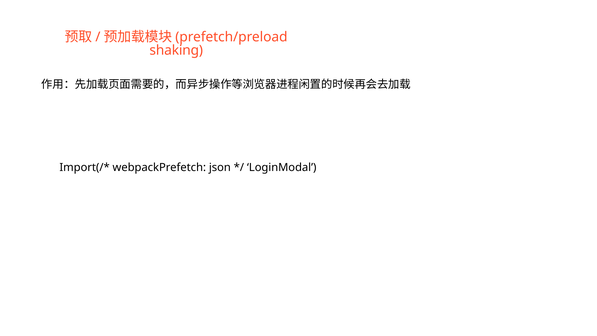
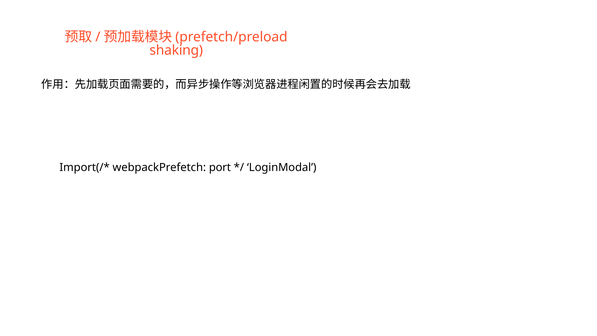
json: json -> port (220, 167)
